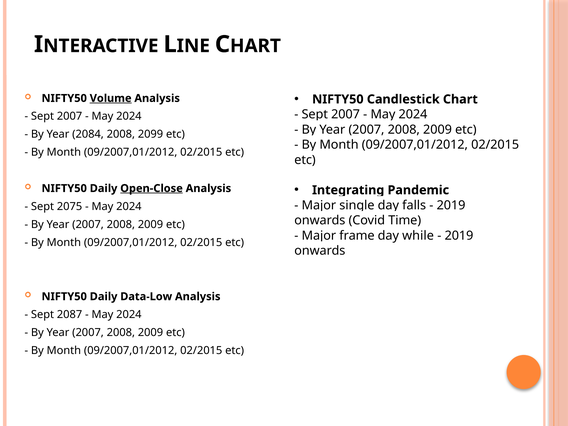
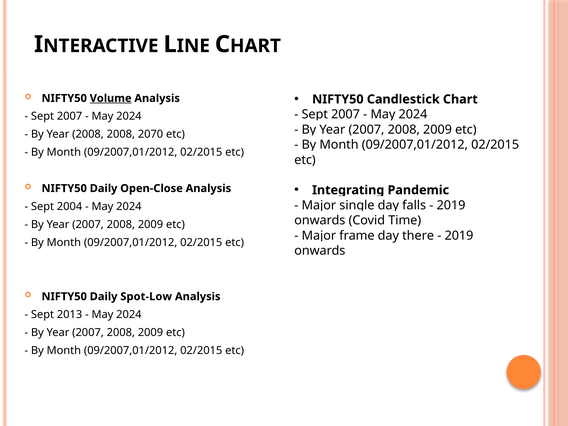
Year 2084: 2084 -> 2008 (88, 134)
2099: 2099 -> 2070 (150, 134)
Open-Close underline: present -> none (152, 188)
2075: 2075 -> 2004 (70, 206)
while: while -> there (418, 236)
Data-Low: Data-Low -> Spot-Low (146, 297)
2087: 2087 -> 2013 (70, 315)
